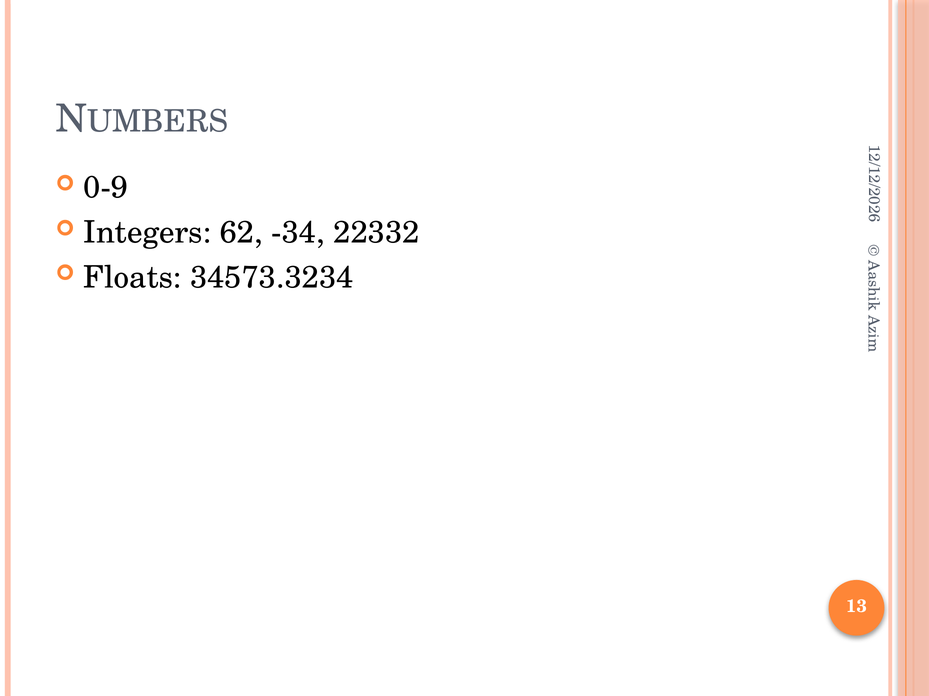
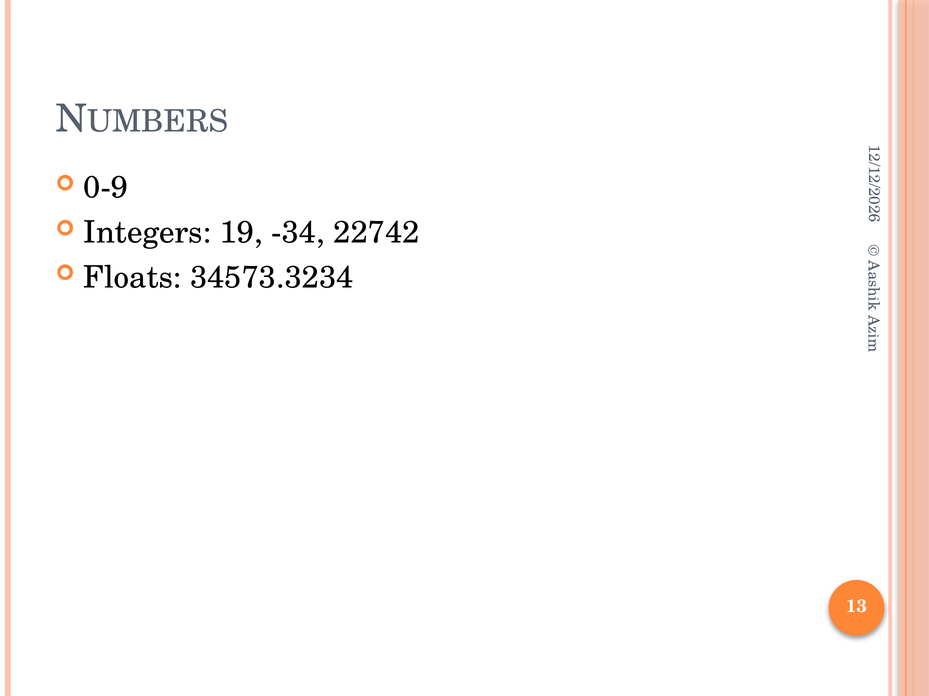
62: 62 -> 19 (241, 233)
22332: 22332 -> 22742 (376, 233)
